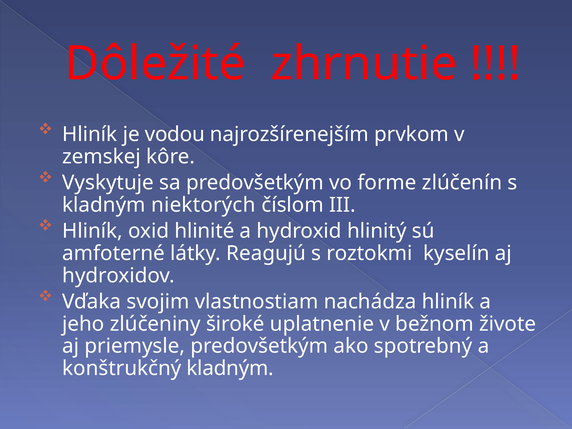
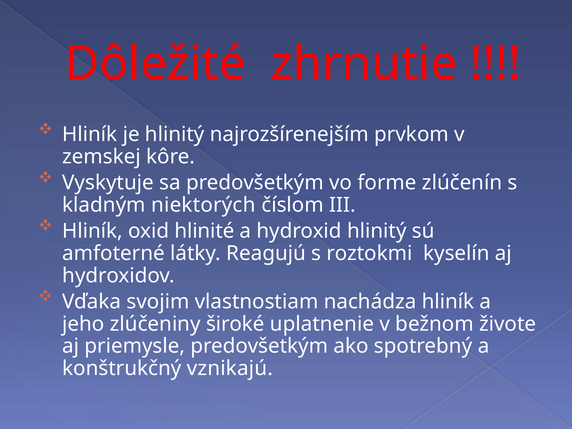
je vodou: vodou -> hlinitý (175, 134)
konštrukčný kladným: kladným -> vznikajú (230, 368)
